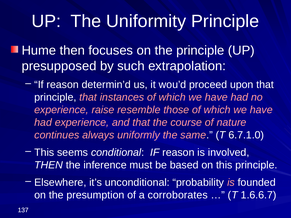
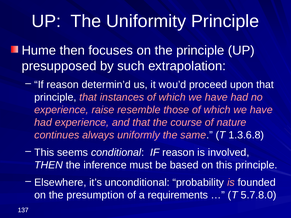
6.7.1.0: 6.7.1.0 -> 1.3.6.8 (246, 135)
corroborates: corroborates -> requirements (178, 195)
1.6.6.7: 1.6.6.7 -> 5.7.8.0 (259, 195)
